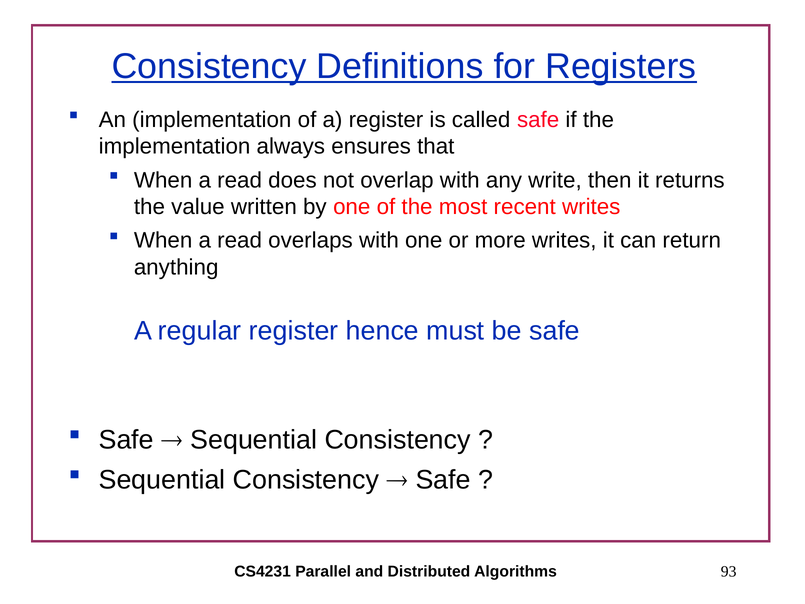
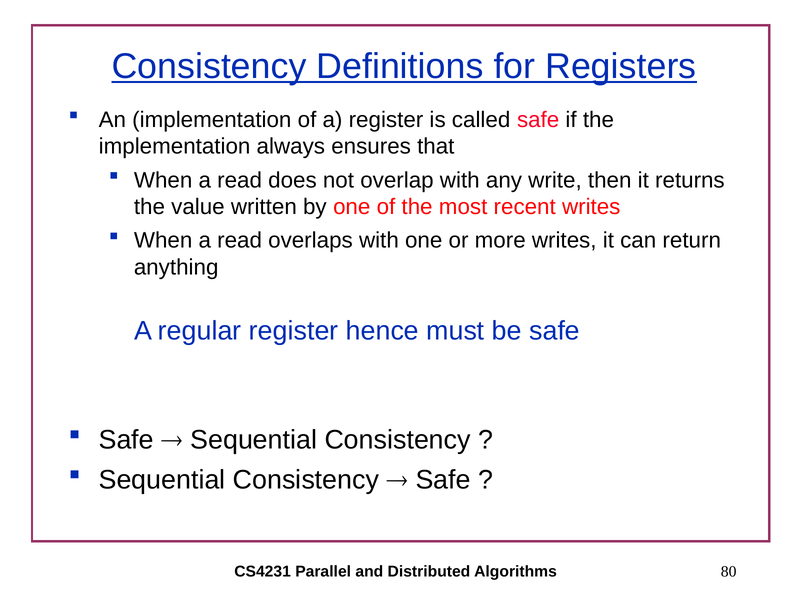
93: 93 -> 80 (729, 571)
